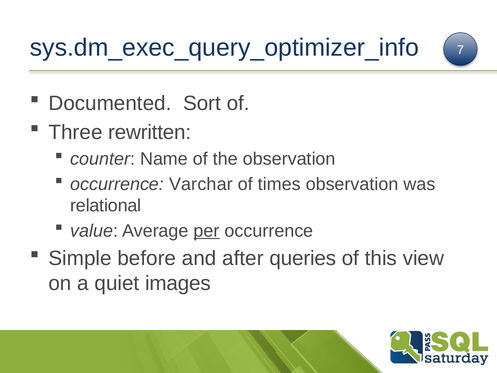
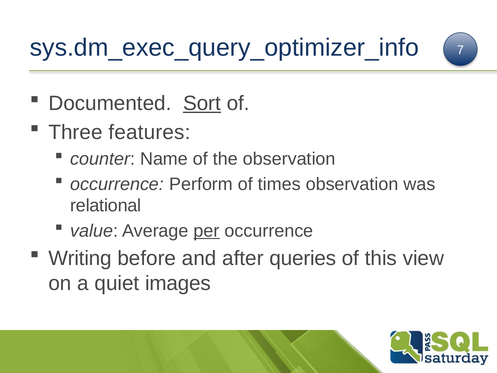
Sort underline: none -> present (202, 103)
rewritten: rewritten -> features (150, 132)
Varchar: Varchar -> Perform (201, 184)
Simple: Simple -> Writing (80, 258)
